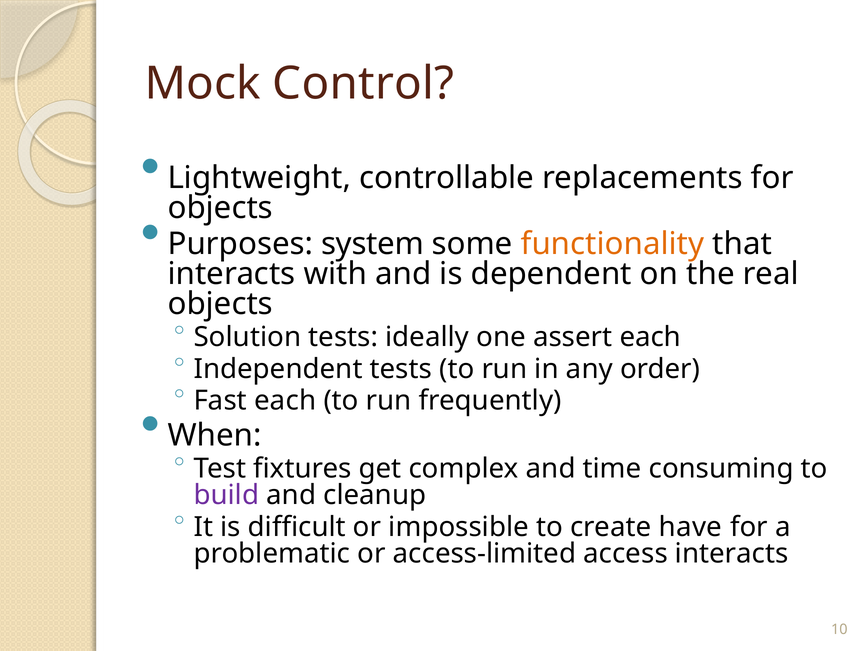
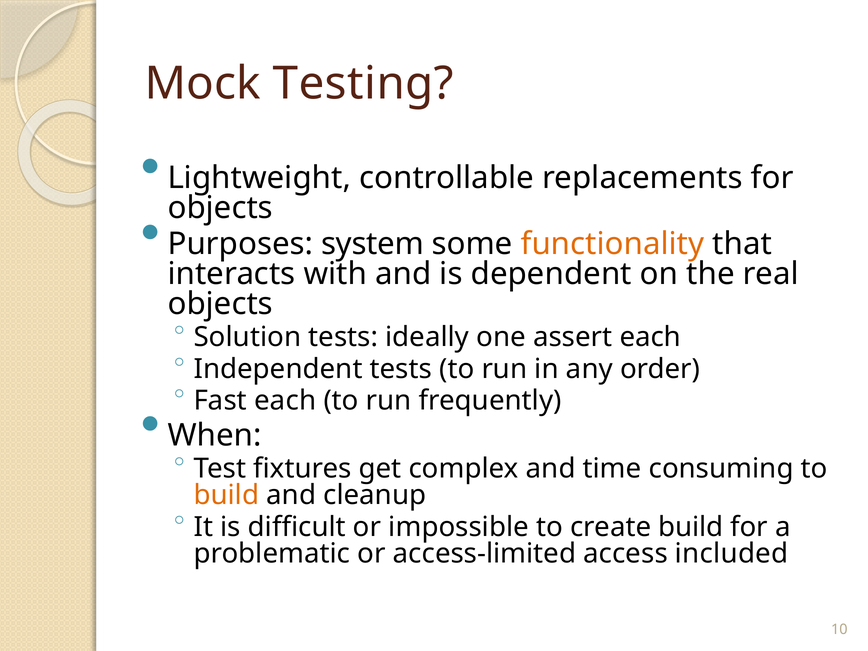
Control: Control -> Testing (363, 84)
build colour: purple -> orange (226, 495)
create have: have -> build (691, 527)
access interacts: interacts -> included (732, 554)
